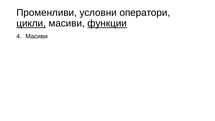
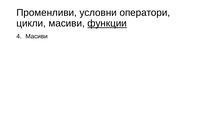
цикли underline: present -> none (31, 23)
